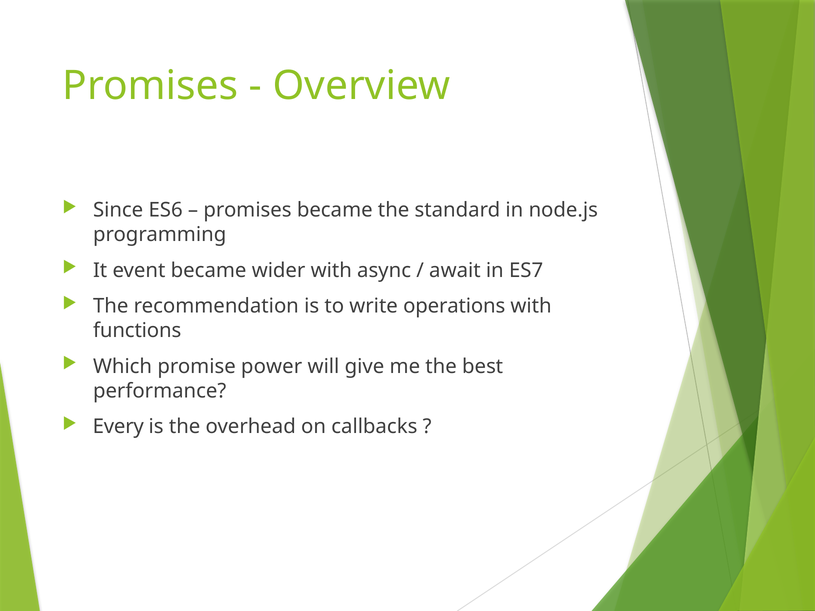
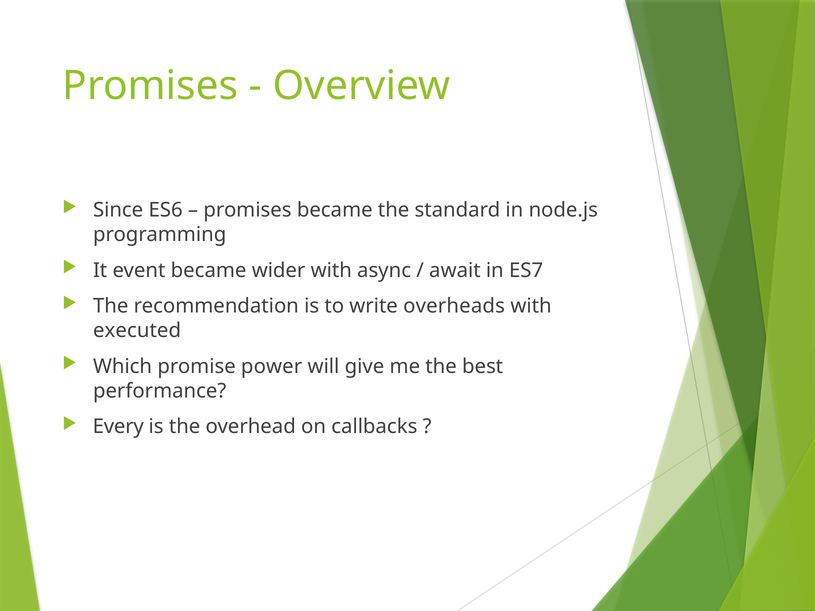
operations: operations -> overheads (454, 306)
functions: functions -> executed (137, 331)
